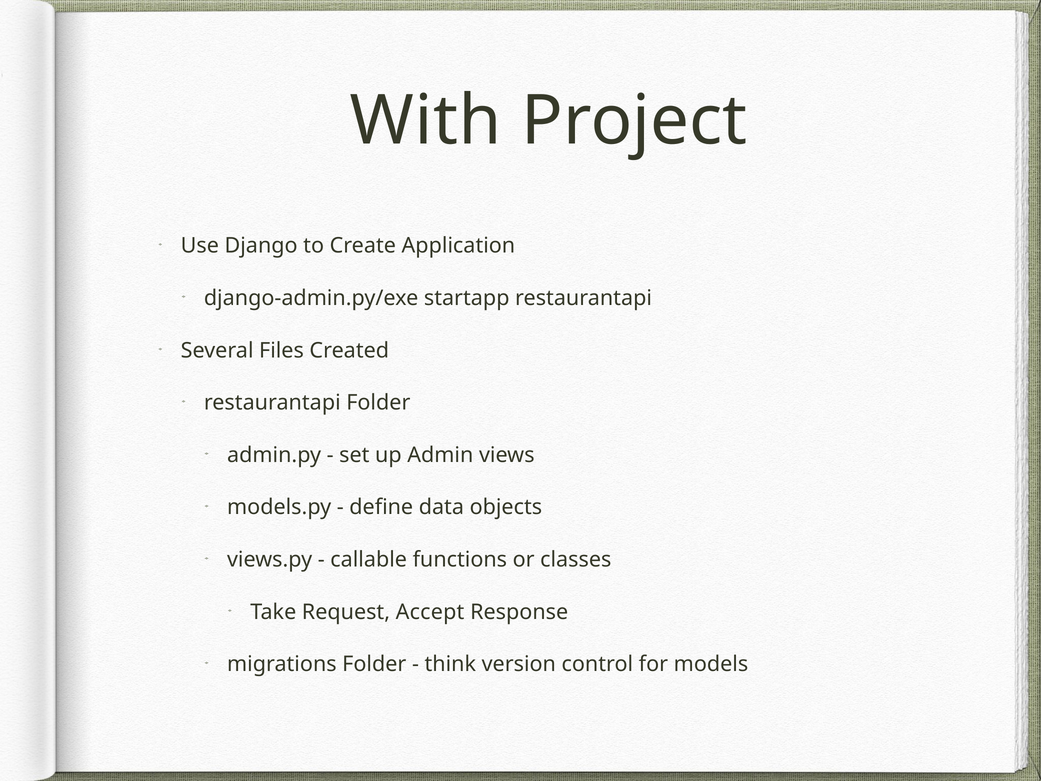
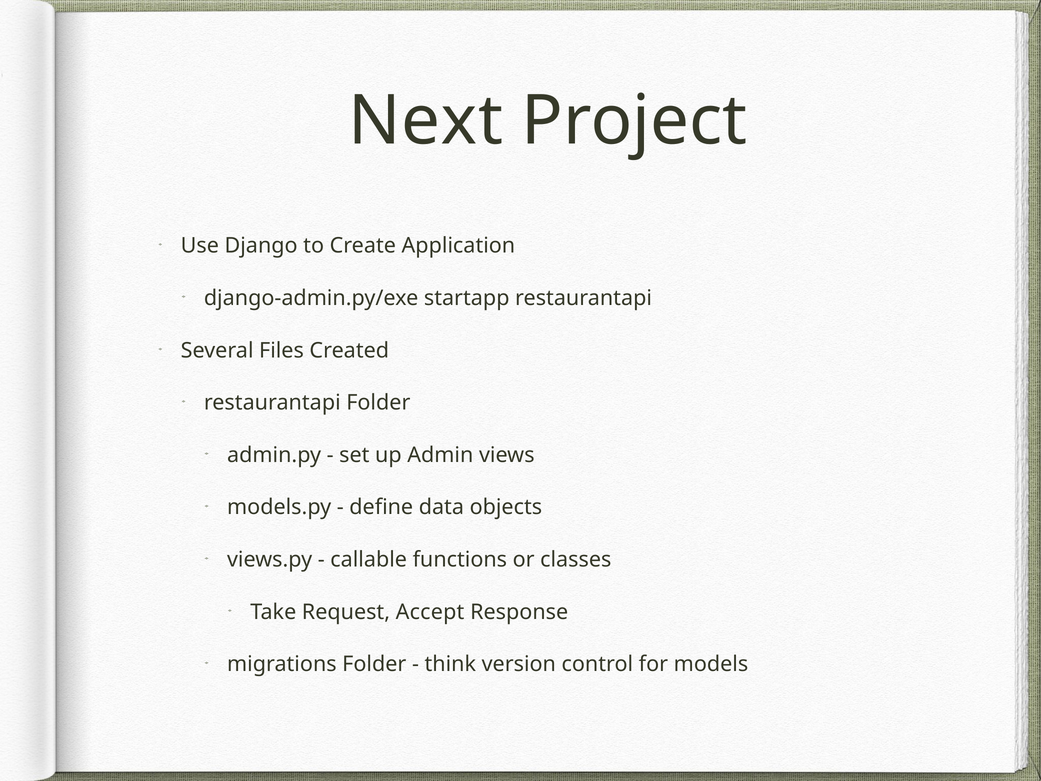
With: With -> Next (426, 121)
